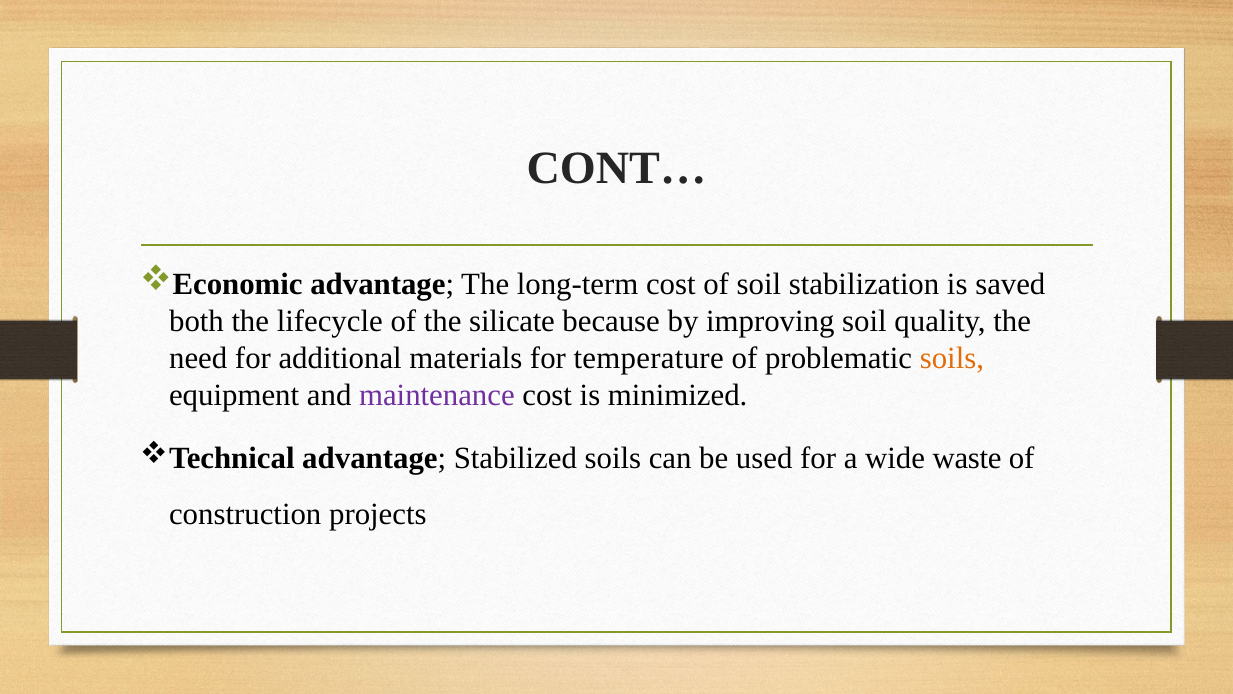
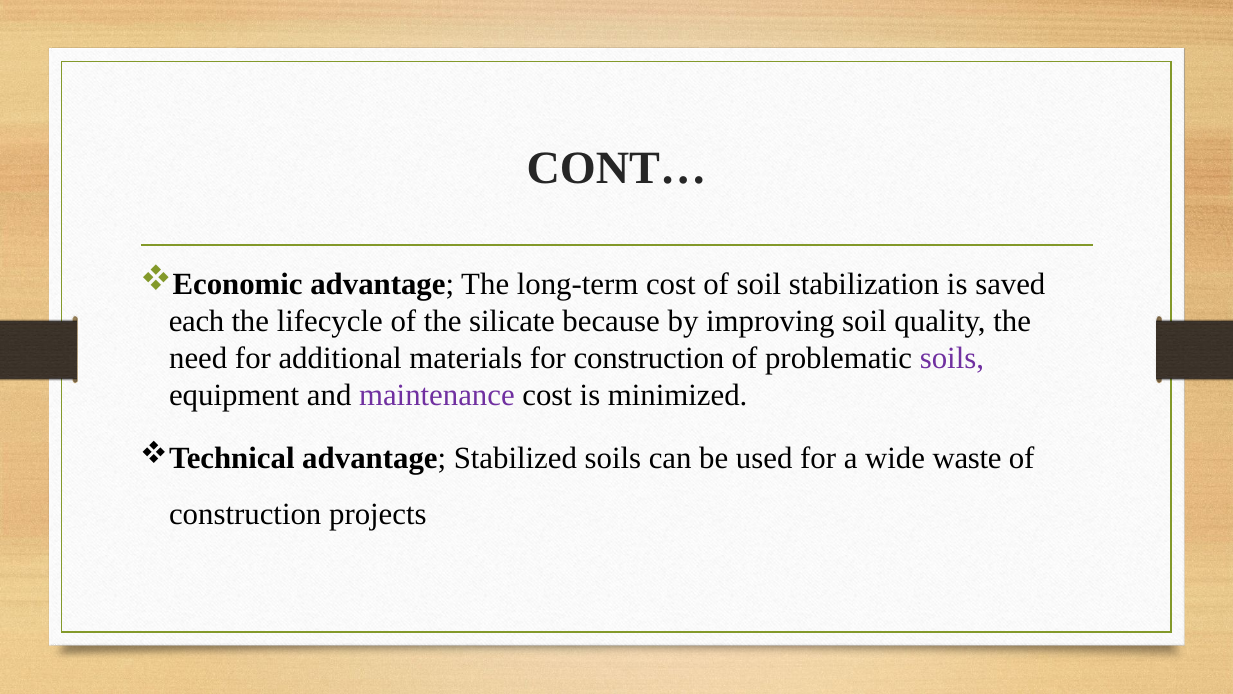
both: both -> each (197, 321)
for temperature: temperature -> construction (649, 358)
soils colour: orange -> purple (952, 358)
